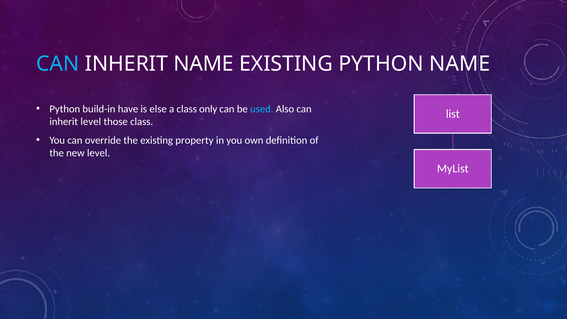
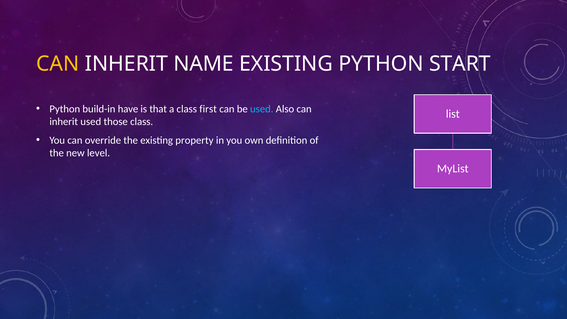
CAN colour: light blue -> yellow (58, 64)
PYTHON NAME: NAME -> START (460, 64)
else: else -> that (158, 109)
only: only -> first (208, 109)
inherit level: level -> used (91, 122)
